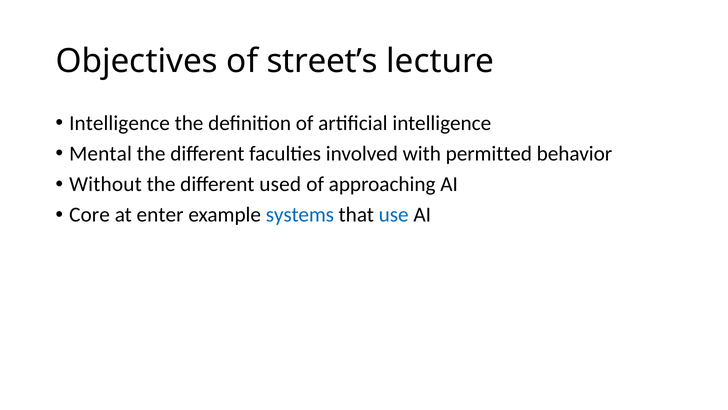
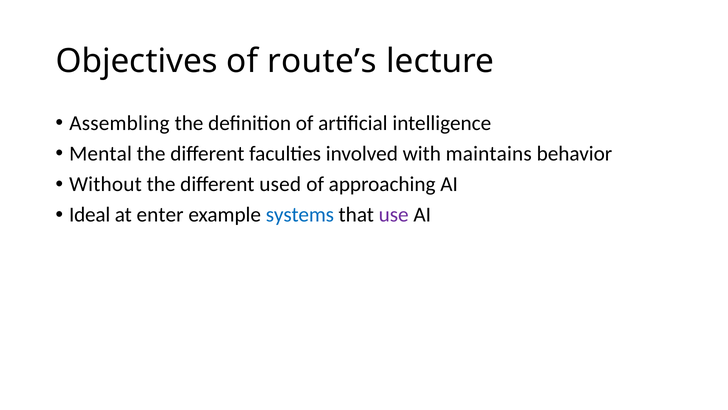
street’s: street’s -> route’s (322, 61)
Intelligence: Intelligence -> Assembling (119, 123)
permitted: permitted -> maintains (489, 154)
Core: Core -> Ideal (90, 215)
use colour: blue -> purple (394, 215)
